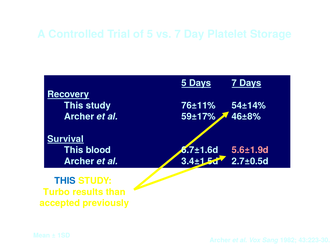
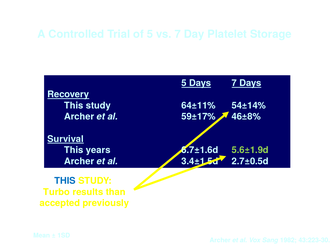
76±11%: 76±11% -> 64±11% (199, 106)
blood: blood -> years (98, 150)
5.6±1.9d colour: pink -> light green (250, 150)
